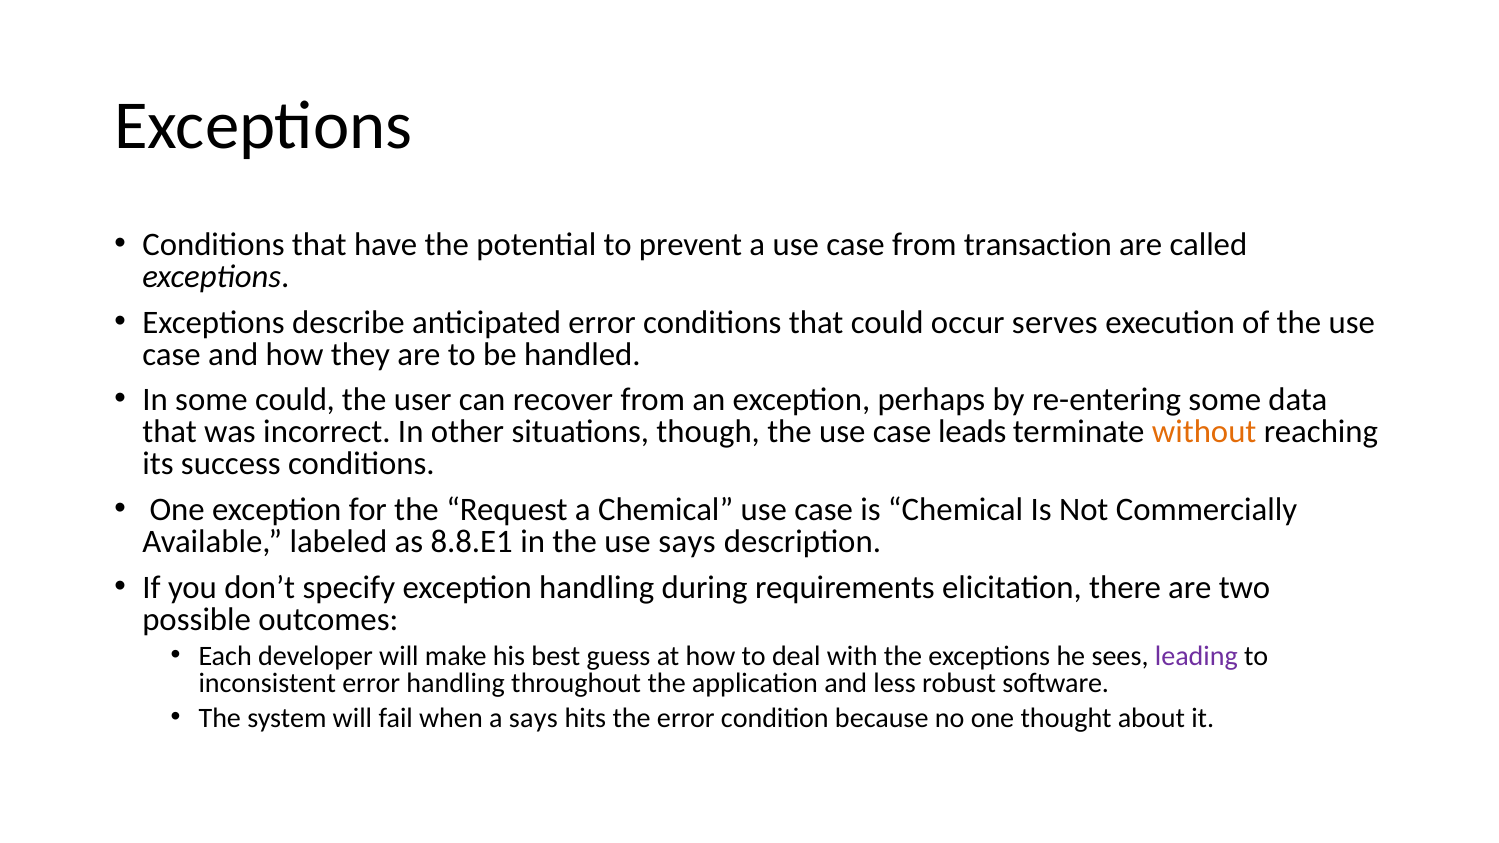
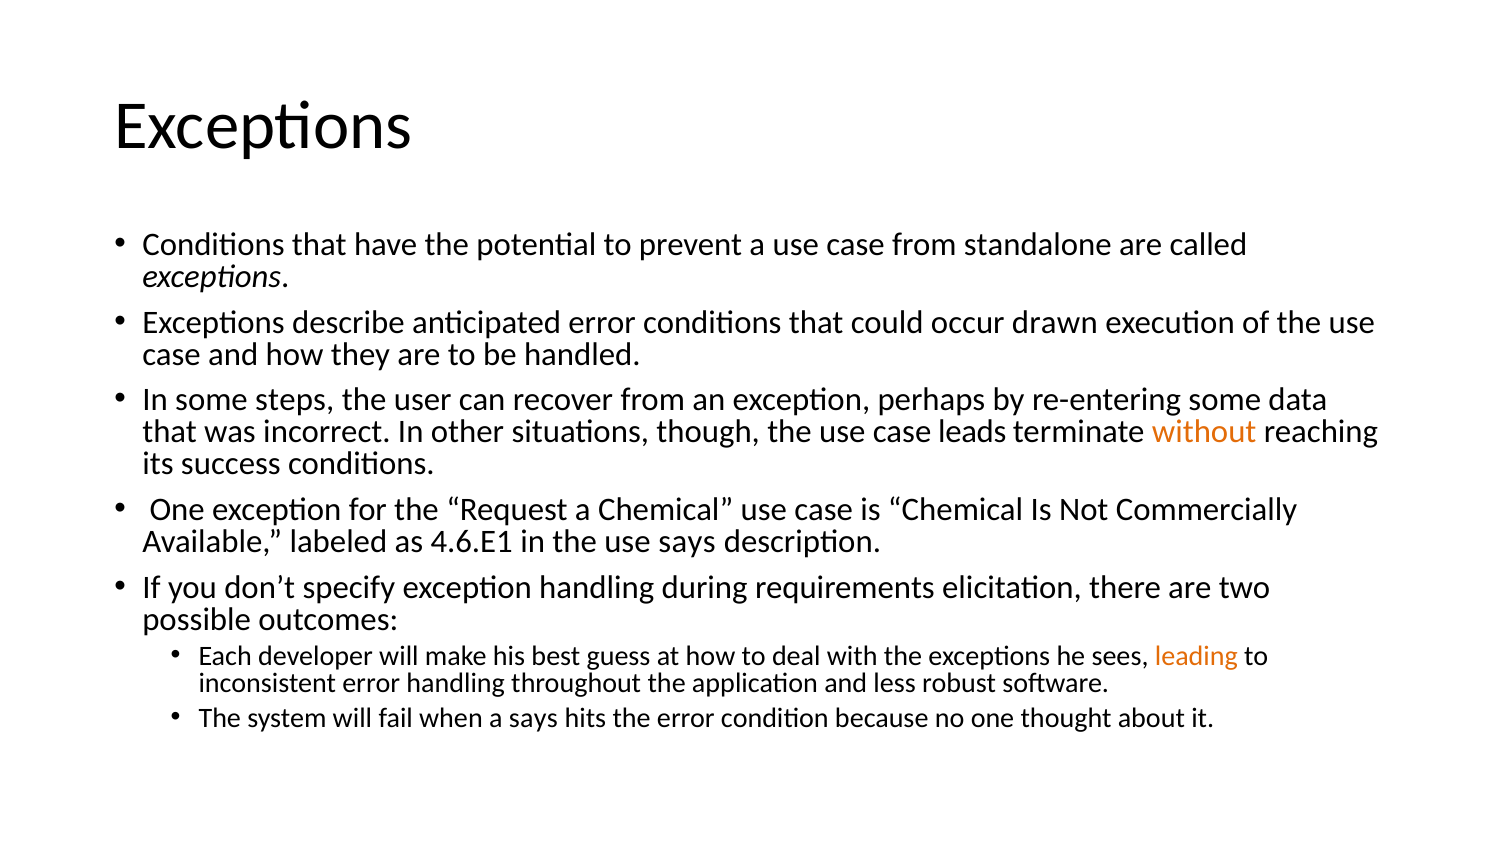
transaction: transaction -> standalone (1038, 245)
serves: serves -> drawn (1055, 322)
some could: could -> steps (295, 400)
8.8.E1: 8.8.E1 -> 4.6.E1 (472, 542)
leading colour: purple -> orange (1196, 656)
